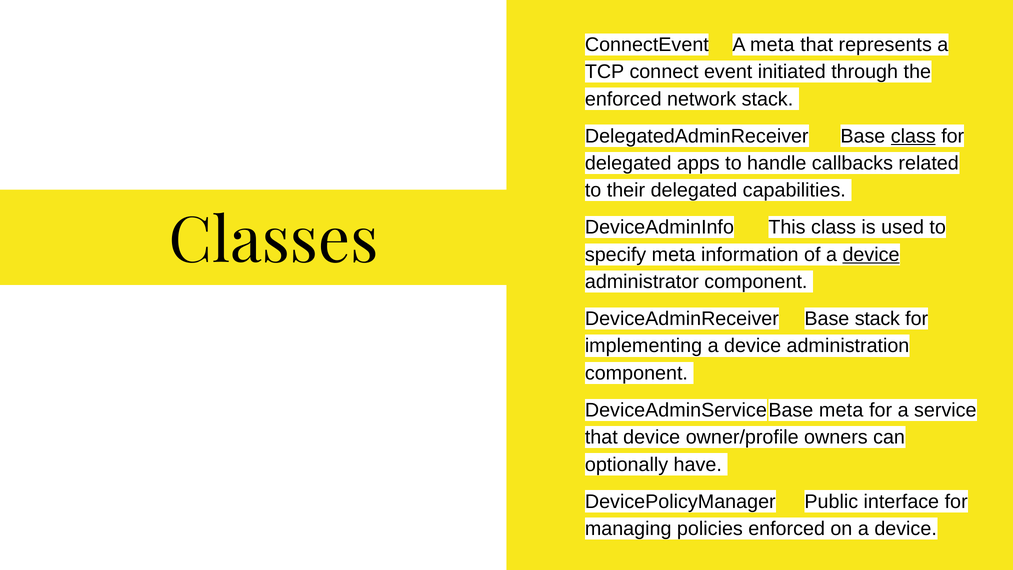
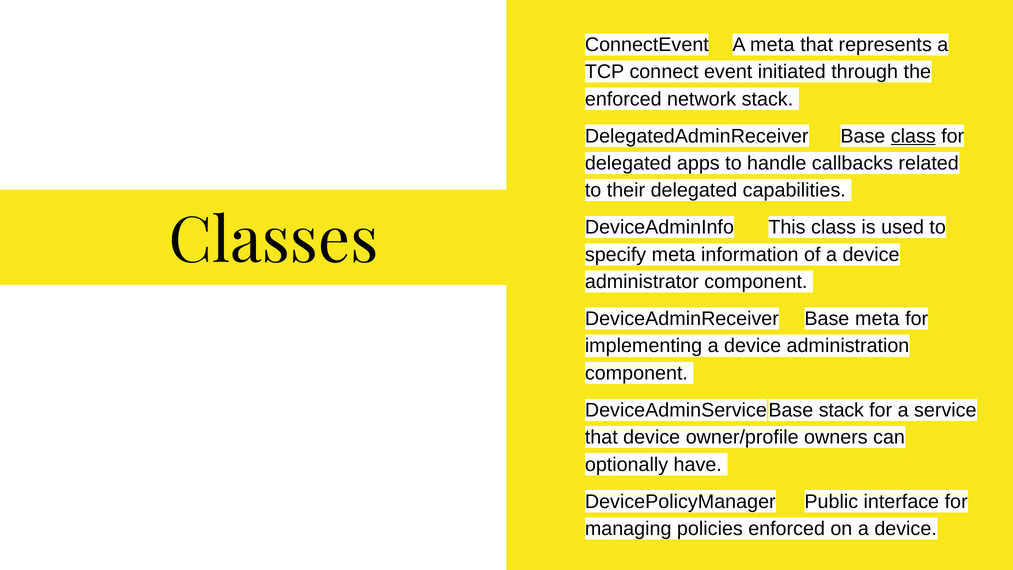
device underline: present -> none (871, 255)
Base stack: stack -> meta (877, 319)
meta: meta -> stack (841, 410)
